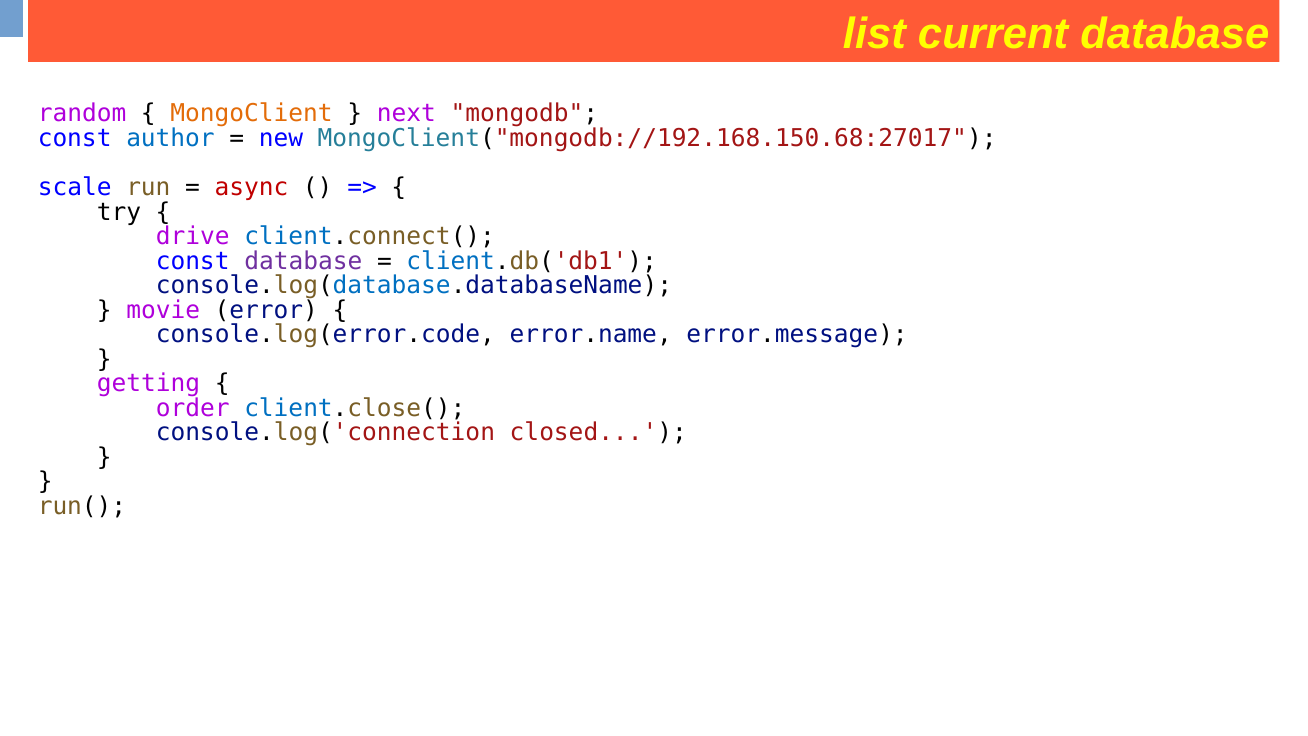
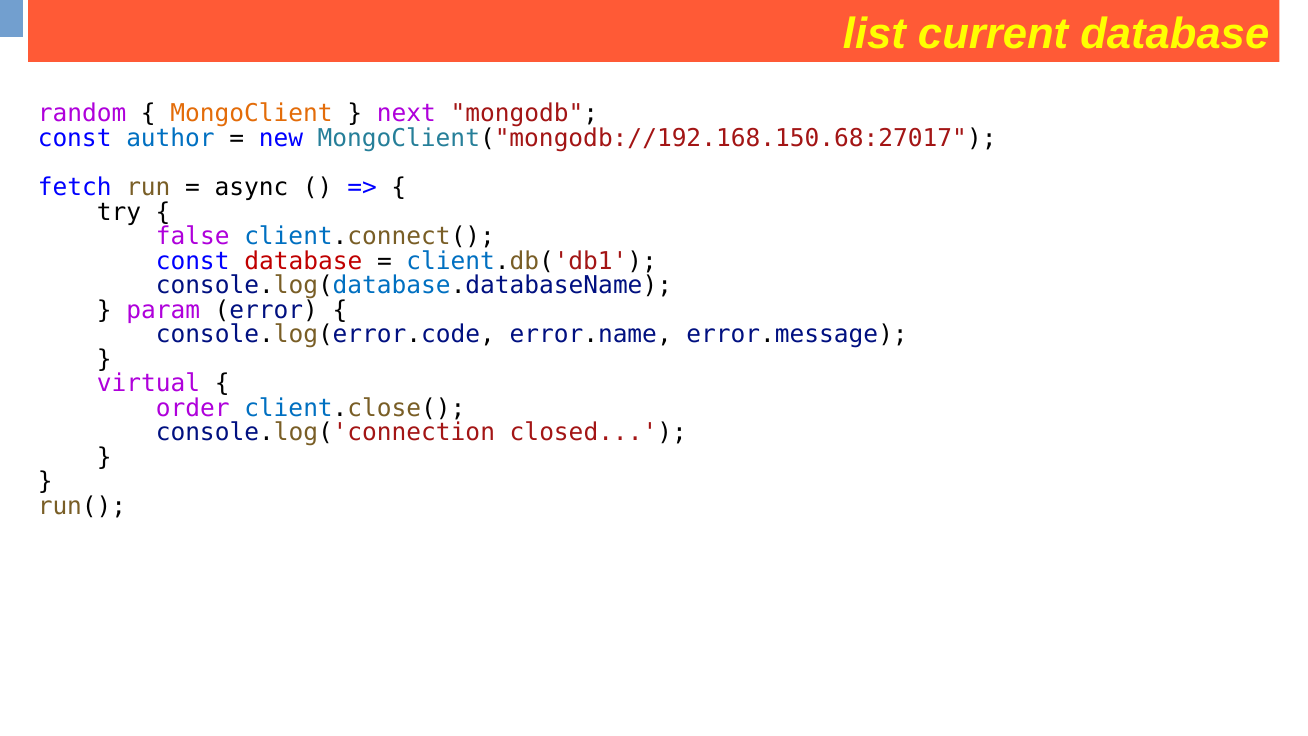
scale: scale -> fetch (75, 187)
async colour: red -> black (251, 187)
drive: drive -> false (193, 236)
database colour: purple -> red (303, 261)
movie: movie -> param (163, 310)
getting: getting -> virtual (148, 384)
